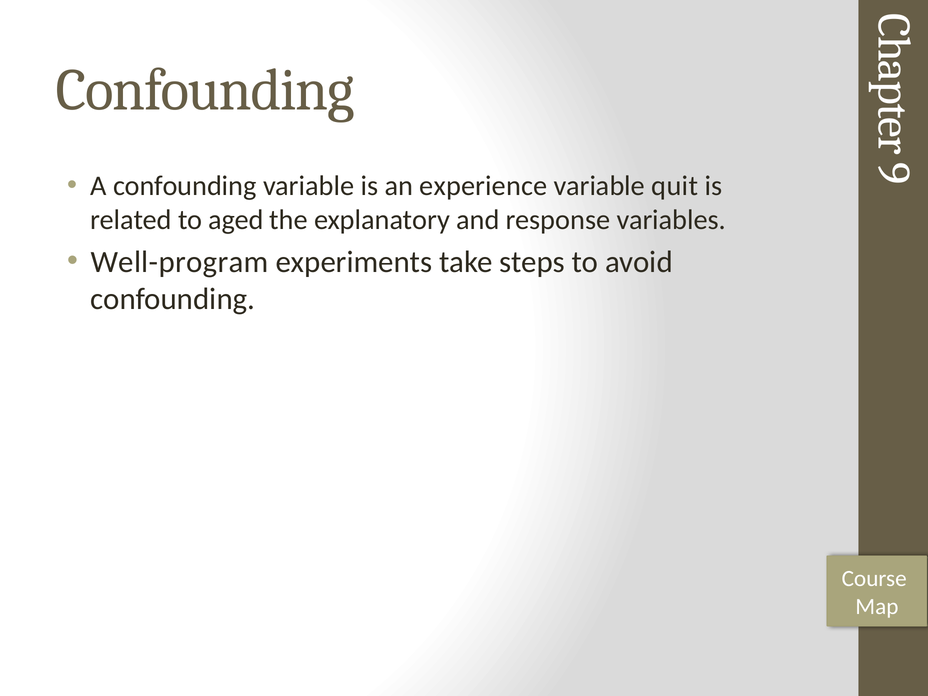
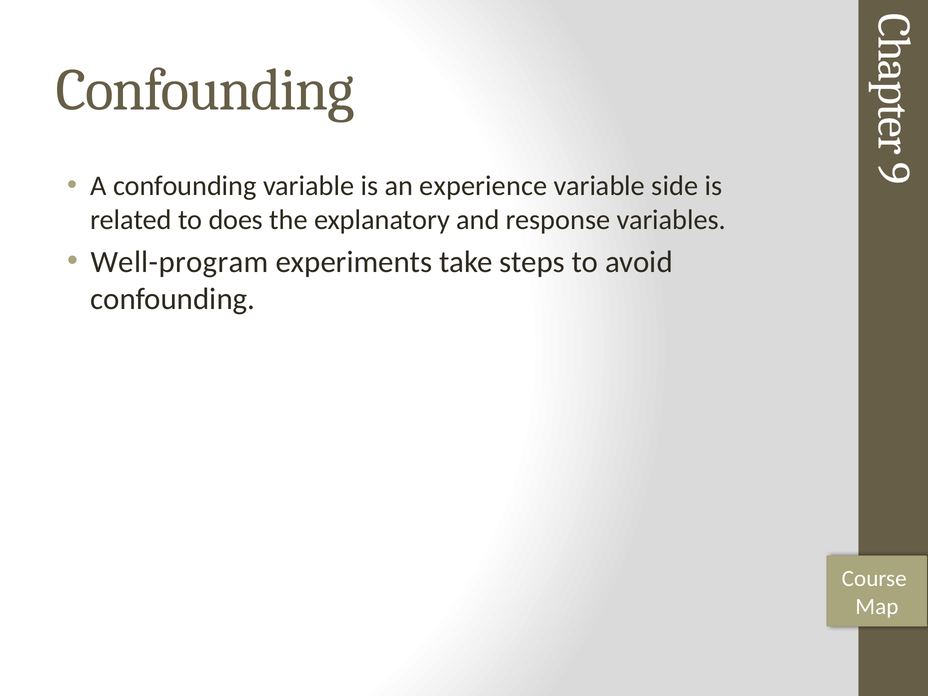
quit: quit -> side (675, 186)
aged: aged -> does (236, 220)
